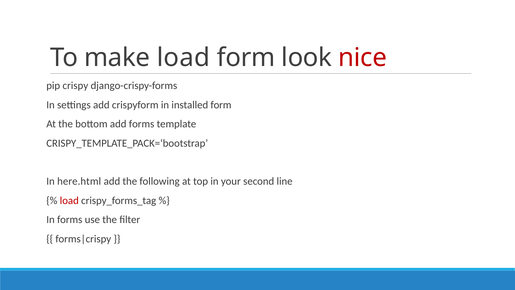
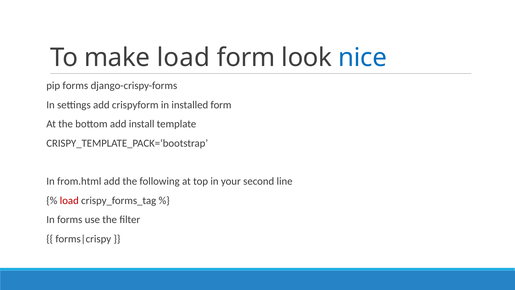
nice colour: red -> blue (363, 58)
pip crispy: crispy -> forms (75, 86)
add forms: forms -> install (142, 124)
here.html: here.html -> from.html (79, 181)
